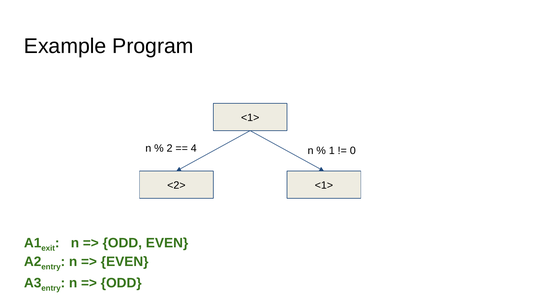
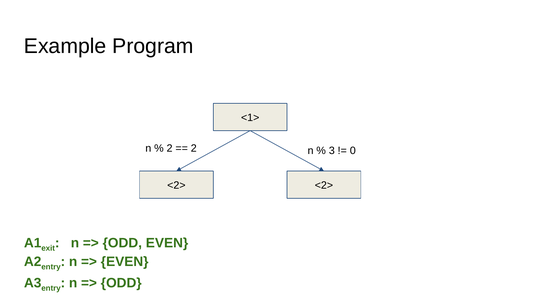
4: 4 -> 2 (194, 148)
1: 1 -> 3 (332, 151)
<1>: <1> -> <2> (324, 185)
